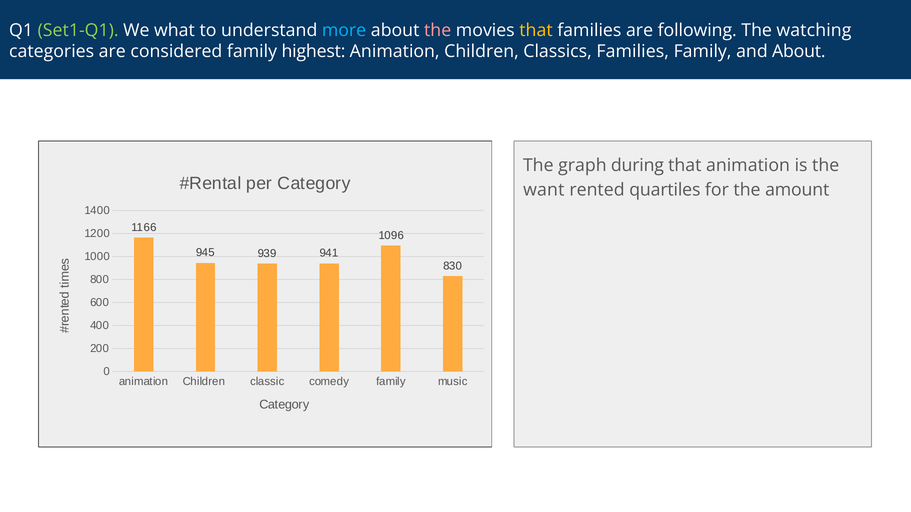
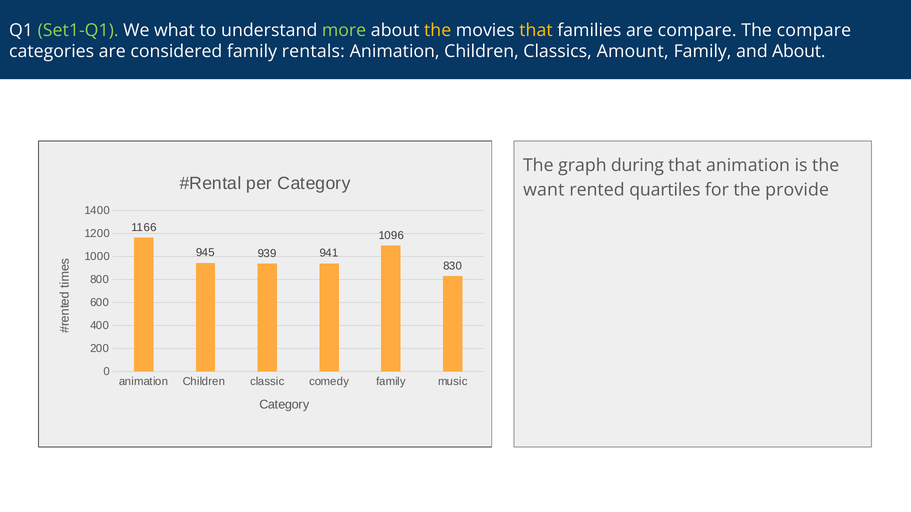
more colour: light blue -> light green (344, 30)
the colour: pink -> yellow (438, 30)
are following: following -> compare (697, 30)
The watching: watching -> compare (814, 30)
highest: highest -> rentals (313, 51)
Classics Families: Families -> Amount (633, 51)
amount: amount -> provide (797, 190)
